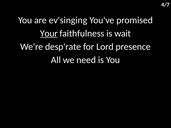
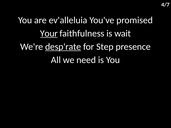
ev'singing: ev'singing -> ev'alleluia (68, 20)
desp'rate underline: none -> present (63, 47)
Lord: Lord -> Step (105, 47)
